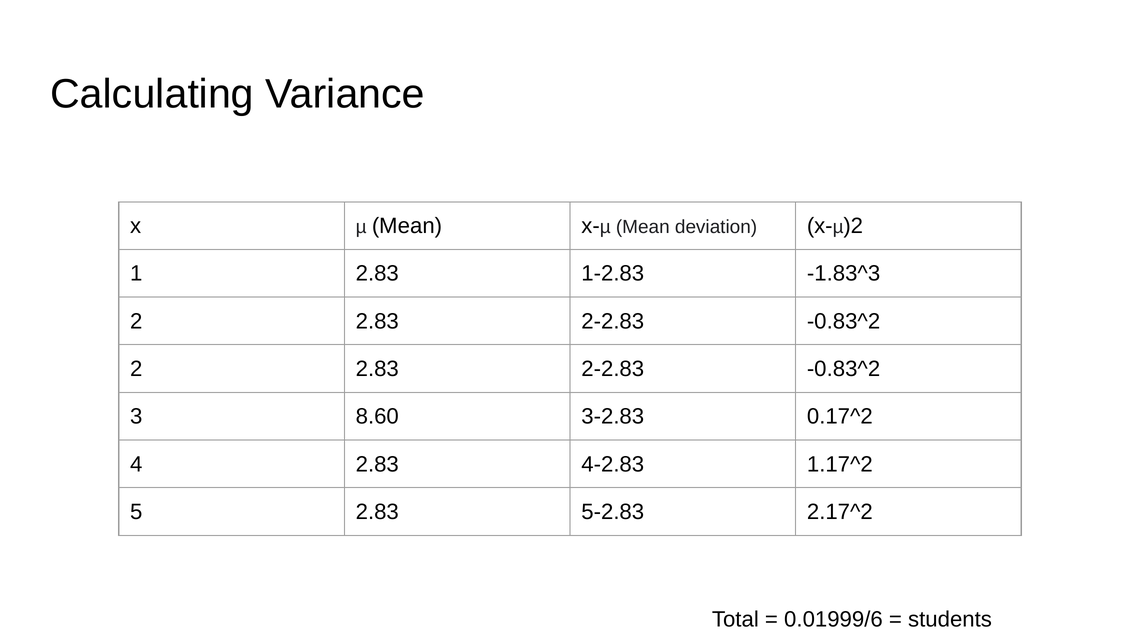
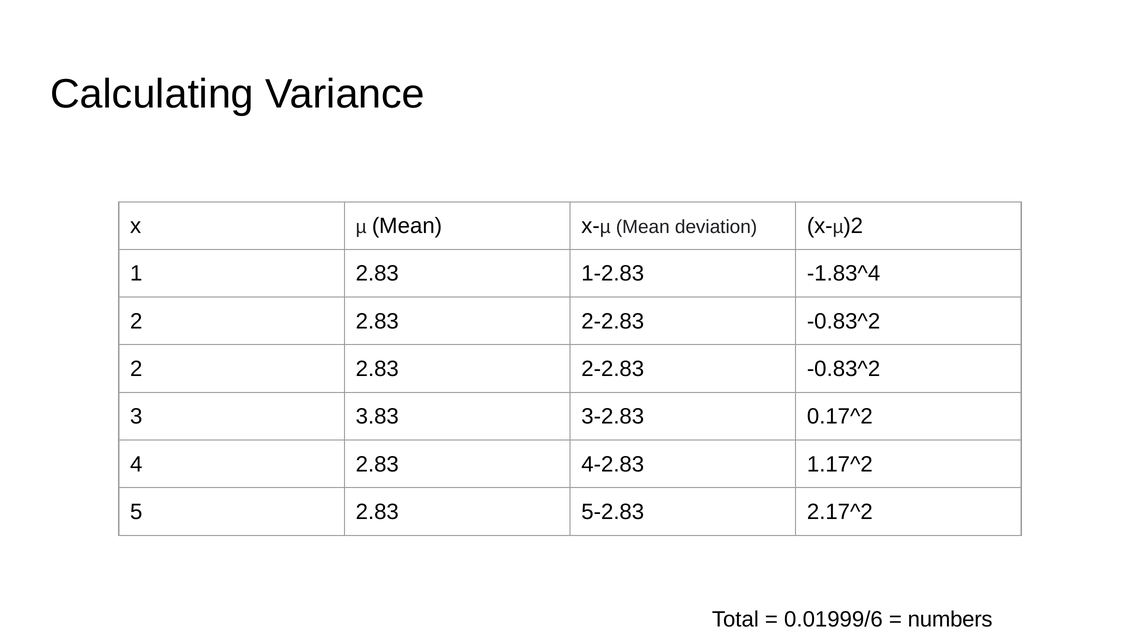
-1.83^3: -1.83^3 -> -1.83^4 (844, 274)
8.60: 8.60 -> 3.83 (377, 417)
students: students -> numbers (950, 620)
